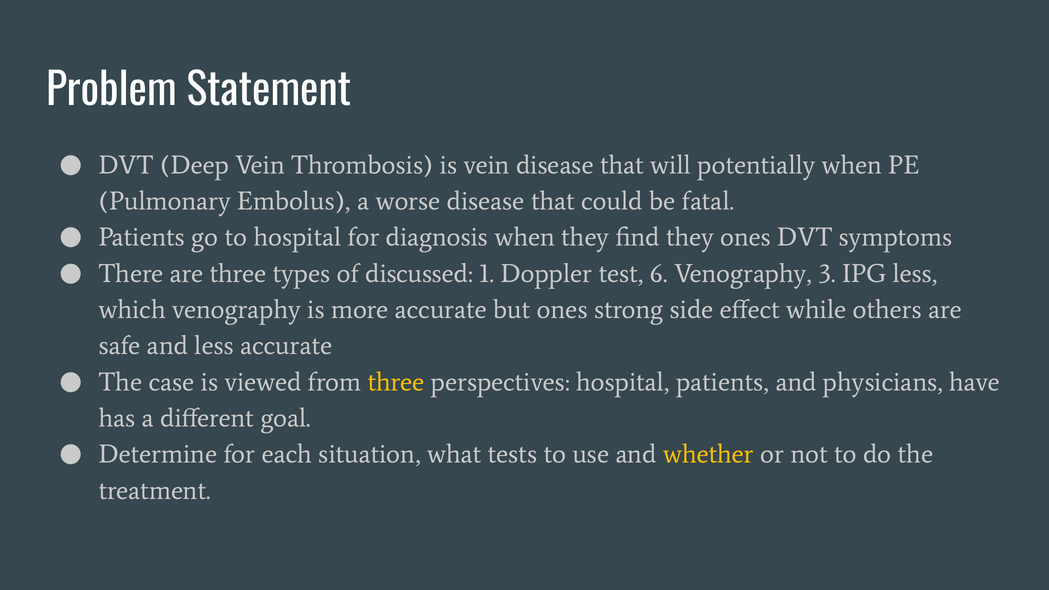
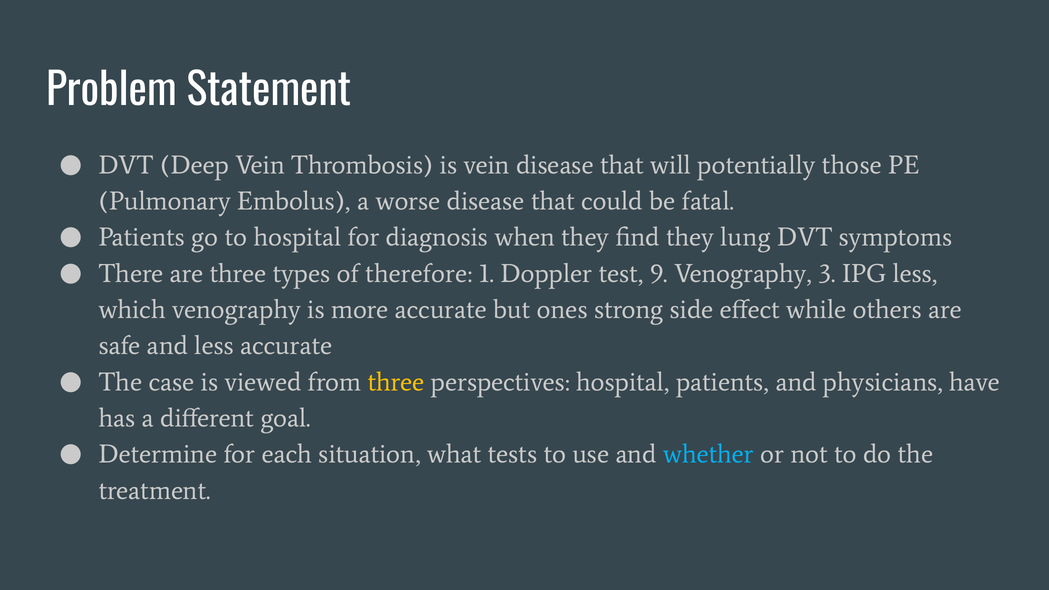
potentially when: when -> those (852, 165)
they ones: ones -> lung (745, 237)
discussed: discussed -> therefore (419, 274)
6: 6 -> 9 (659, 274)
whether colour: yellow -> light blue (708, 454)
